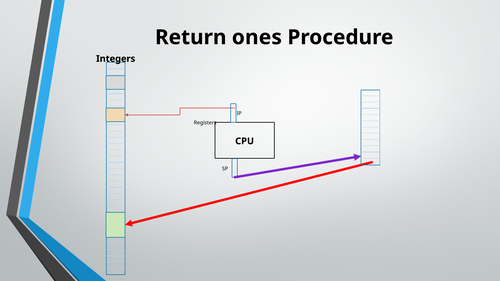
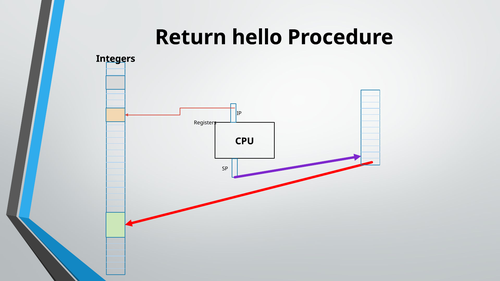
ones: ones -> hello (257, 37)
